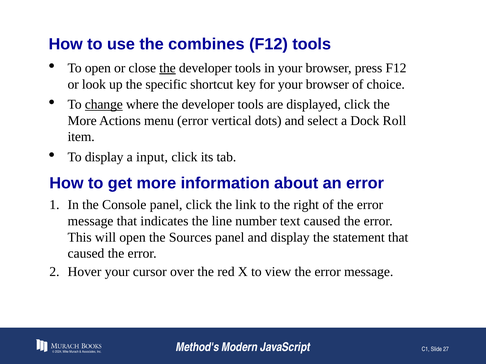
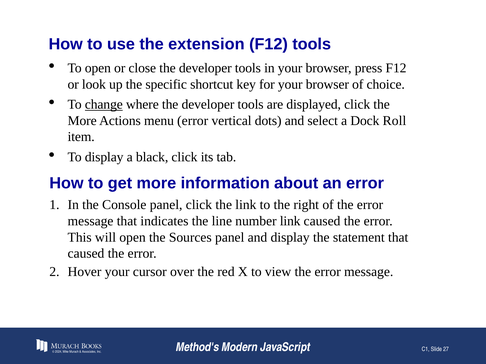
combines: combines -> extension (206, 44)
the underline: present -> none (168, 68)
input: input -> black (152, 157)
number text: text -> link (290, 221)
